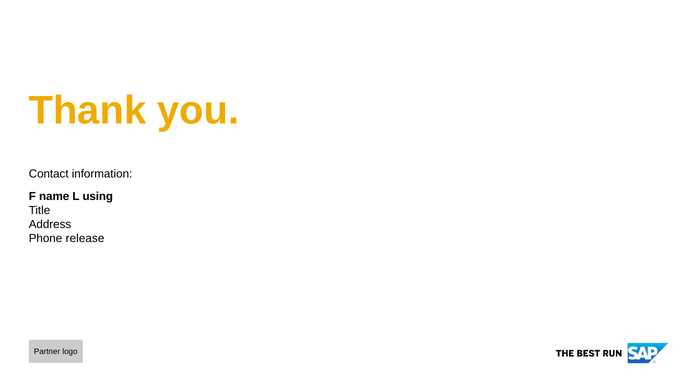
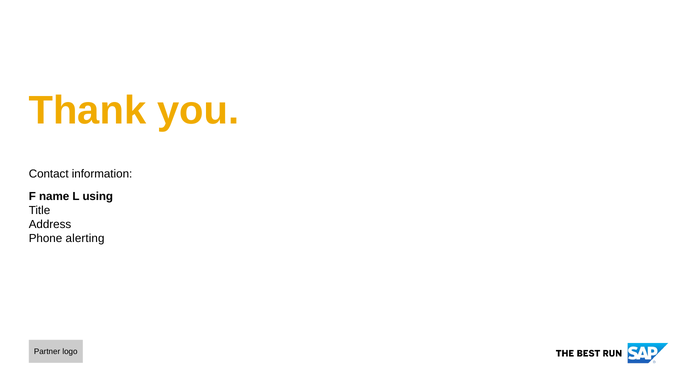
release: release -> alerting (85, 238)
